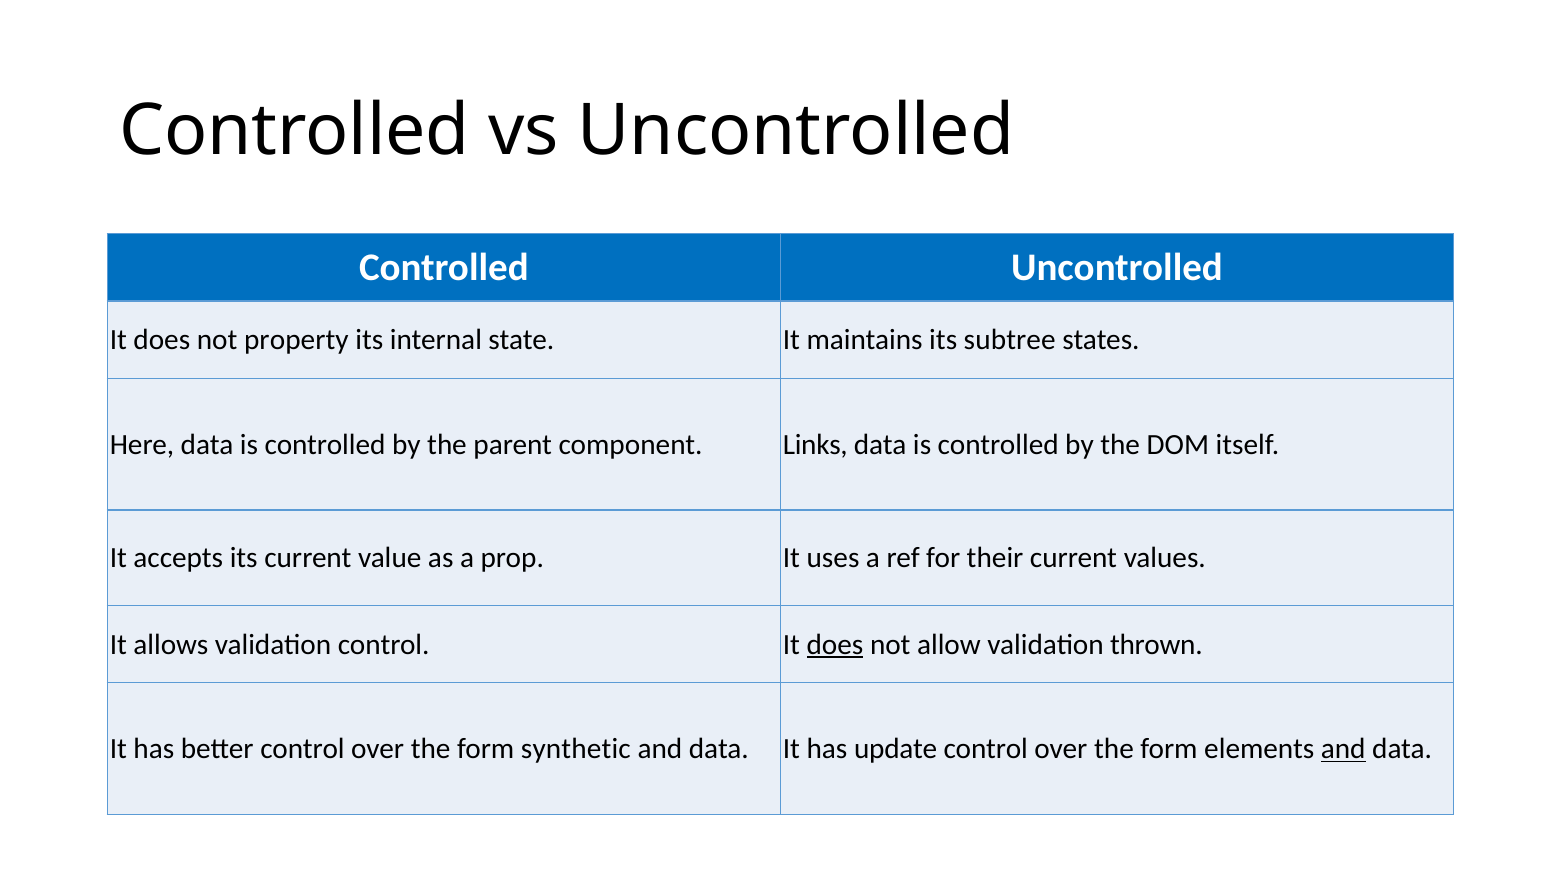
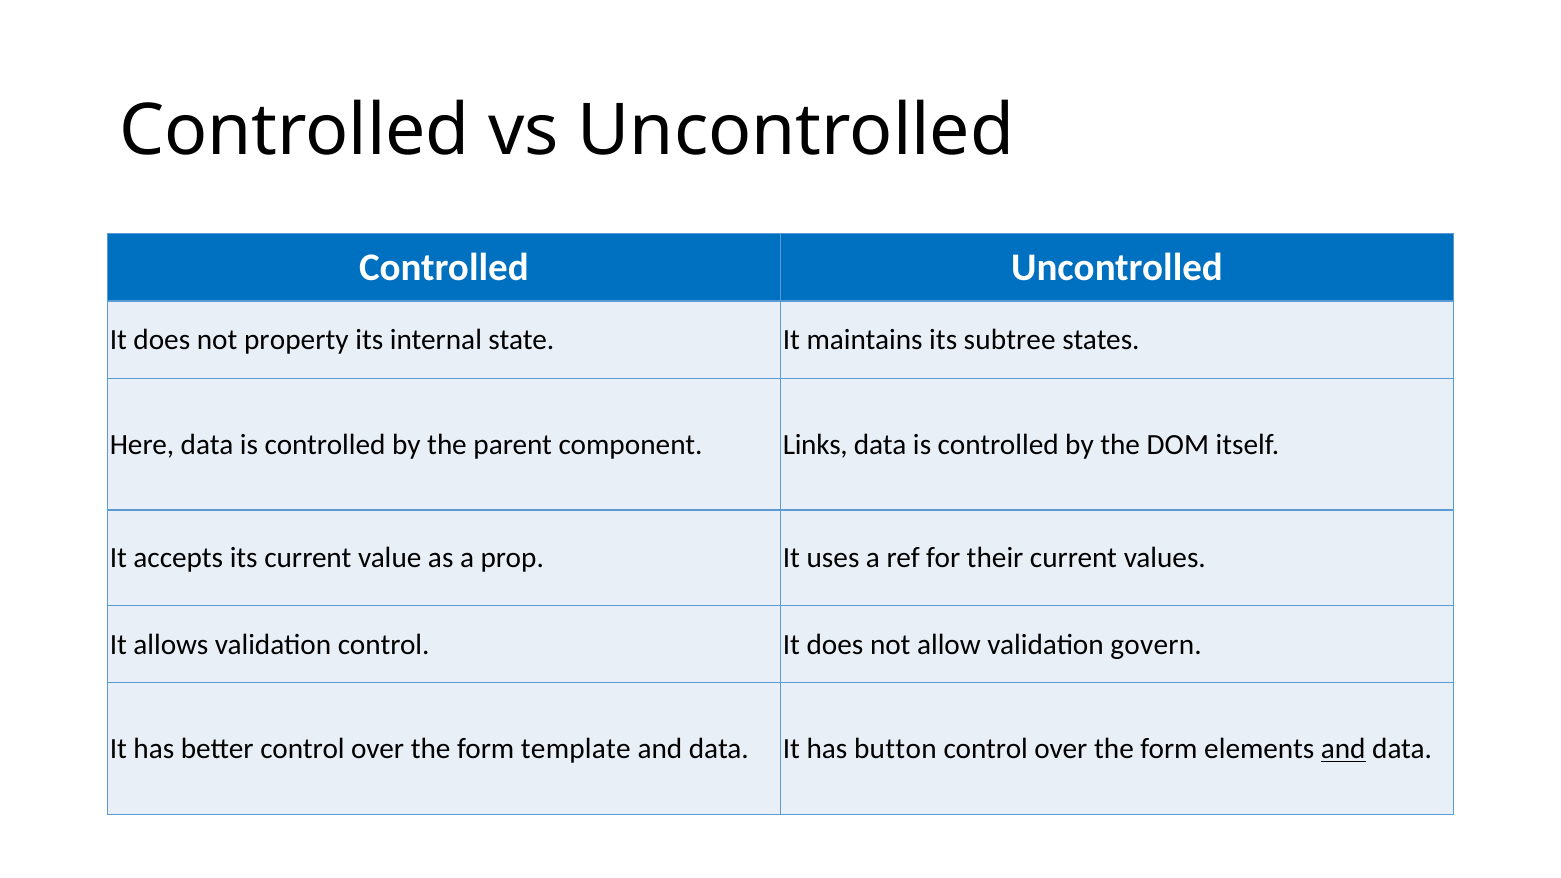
does underline: present -> none (835, 644)
thrown: thrown -> govern (1156, 644)
synthetic: synthetic -> template (576, 749)
update: update -> button (895, 749)
